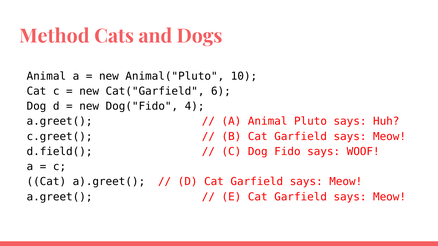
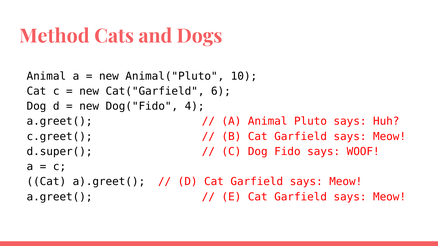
d.field(: d.field( -> d.super( (60, 152)
